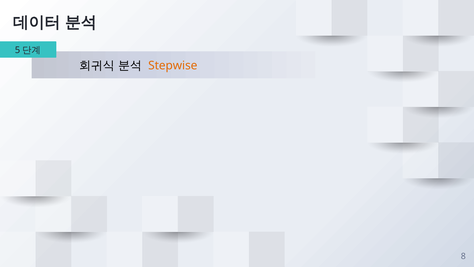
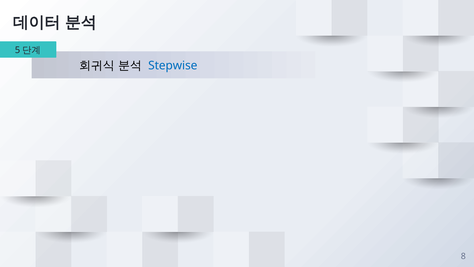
Stepwise colour: orange -> blue (173, 65)
